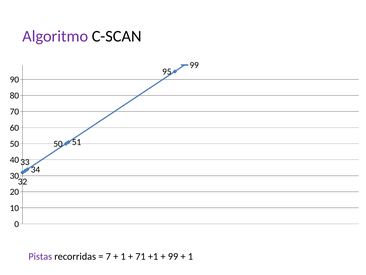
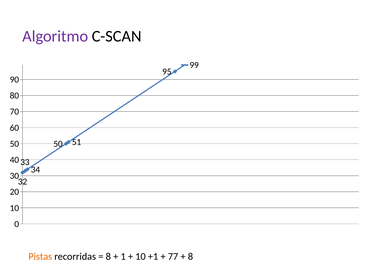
Pistas colour: purple -> orange (40, 256)
7: 7 -> 8 (108, 256)
71: 71 -> 10 (141, 256)
99: 99 -> 77 (173, 256)
1: 1 -> 8 (190, 256)
